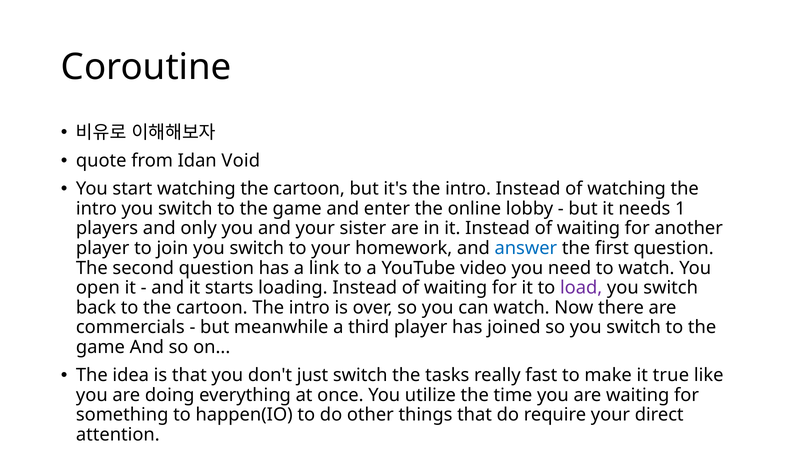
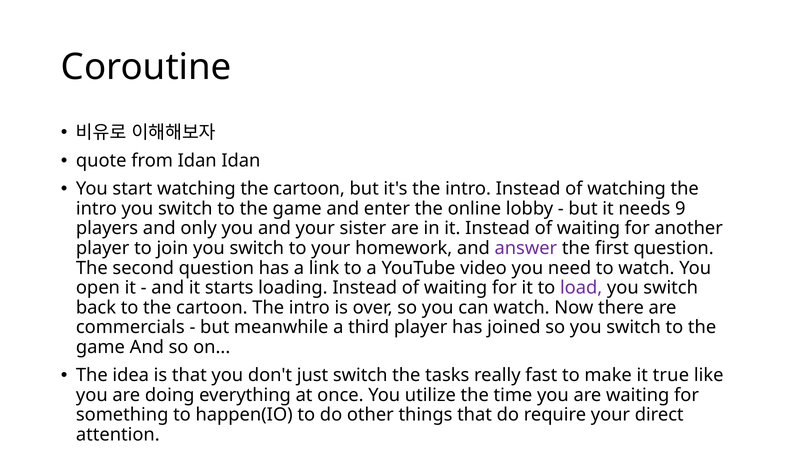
Idan Void: Void -> Idan (241, 161)
1: 1 -> 9 (680, 209)
answer colour: blue -> purple (526, 248)
